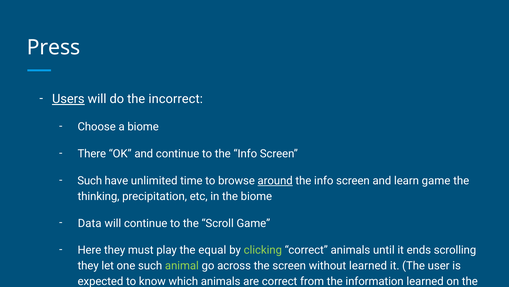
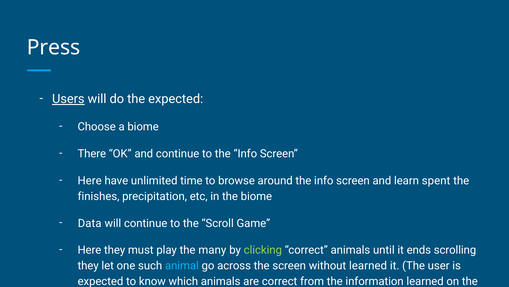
the incorrect: incorrect -> expected (176, 99)
Such: Such -> Here (90, 180)
around underline: present -> none (275, 180)
learn game: game -> spent (436, 180)
thinking: thinking -> finishes (99, 196)
equal: equal -> many (212, 250)
animal colour: light green -> light blue (182, 265)
